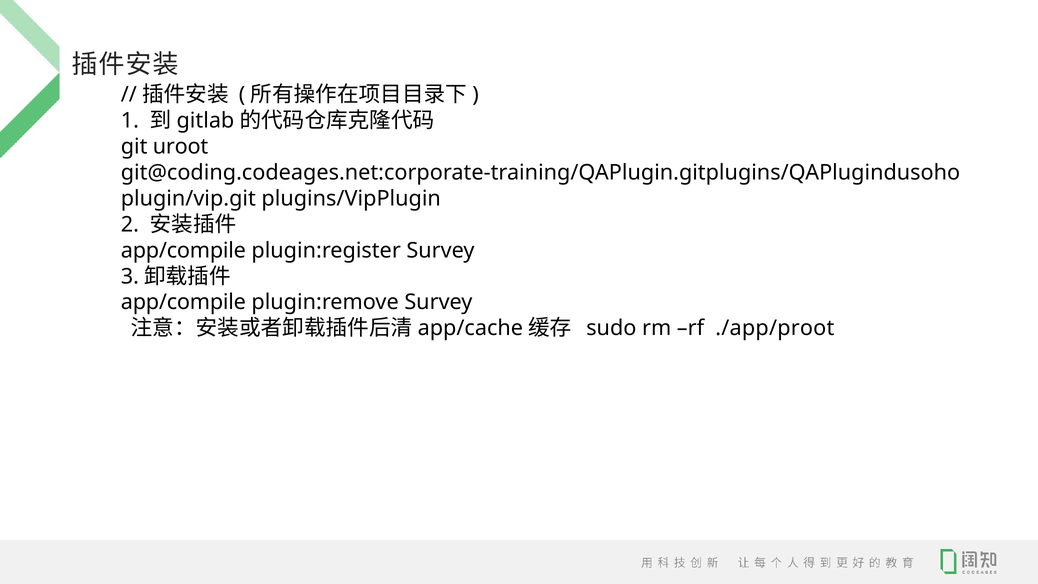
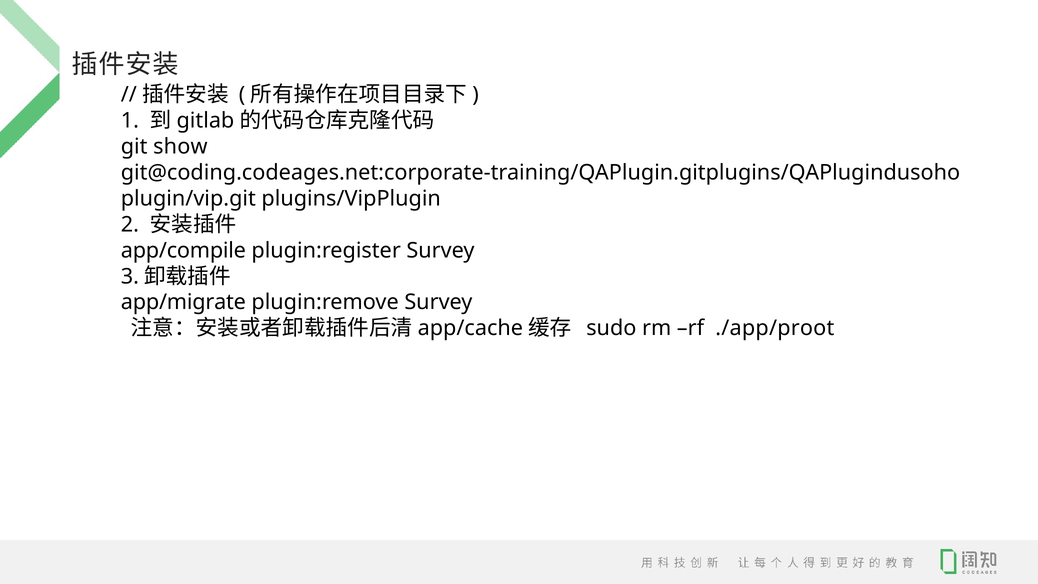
uroot: uroot -> show (180, 147)
app/compile: app/compile -> app/migrate (183, 302)
